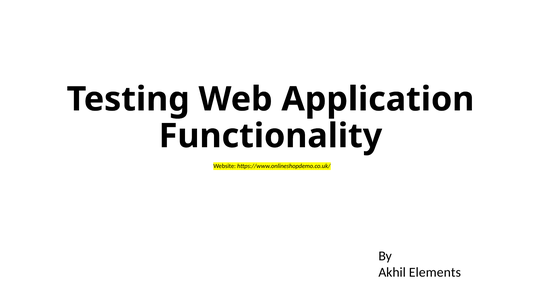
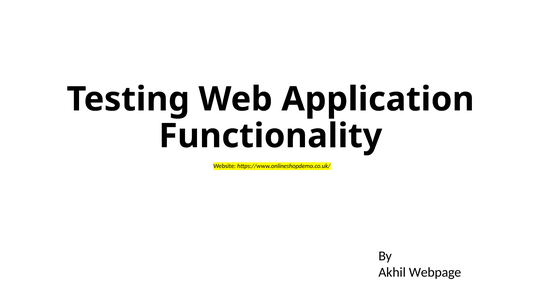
Elements: Elements -> Webpage (435, 272)
